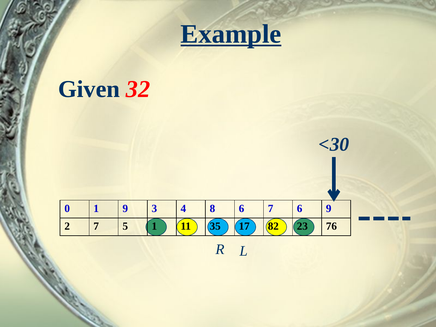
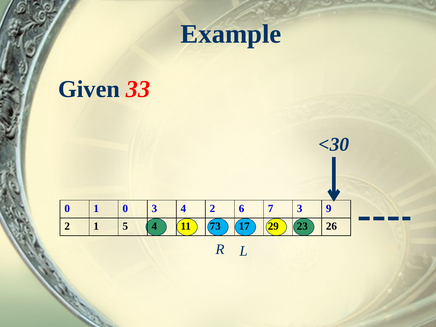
Example underline: present -> none (231, 34)
32: 32 -> 33 (138, 89)
1 9: 9 -> 0 (125, 209)
4 8: 8 -> 2 (212, 209)
7 6: 6 -> 3 (300, 209)
2 7: 7 -> 1 (96, 226)
5 1: 1 -> 4 (154, 226)
35: 35 -> 73 (215, 226)
82: 82 -> 29 (273, 226)
76: 76 -> 26 (331, 226)
